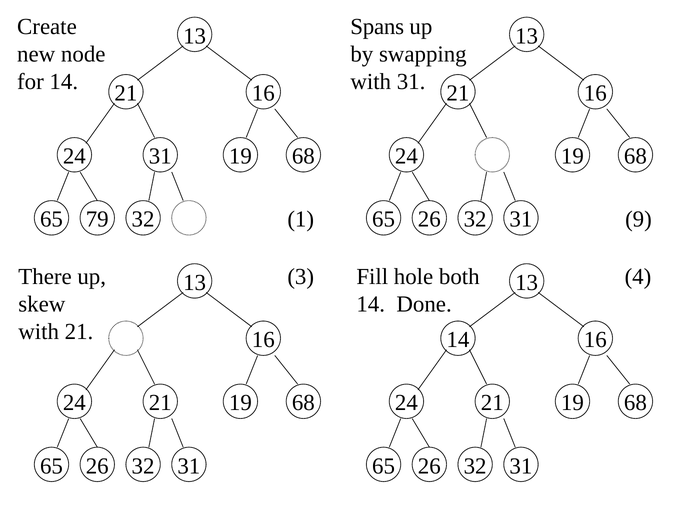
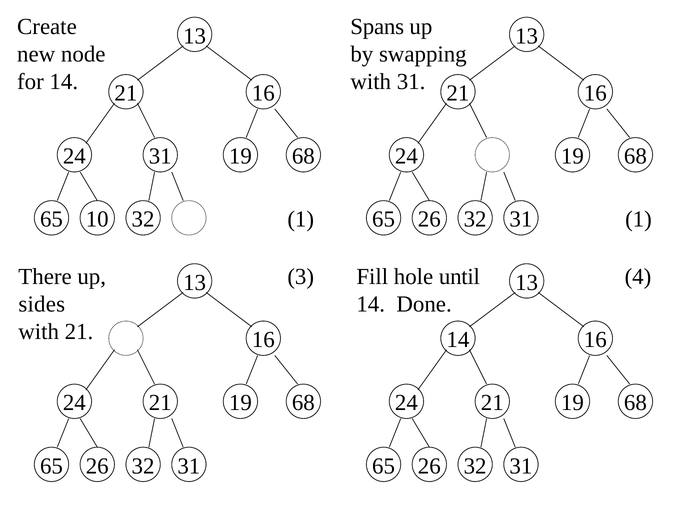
79: 79 -> 10 (97, 219)
1 9: 9 -> 1 (638, 219)
both: both -> until (459, 276)
skew: skew -> sides (42, 304)
